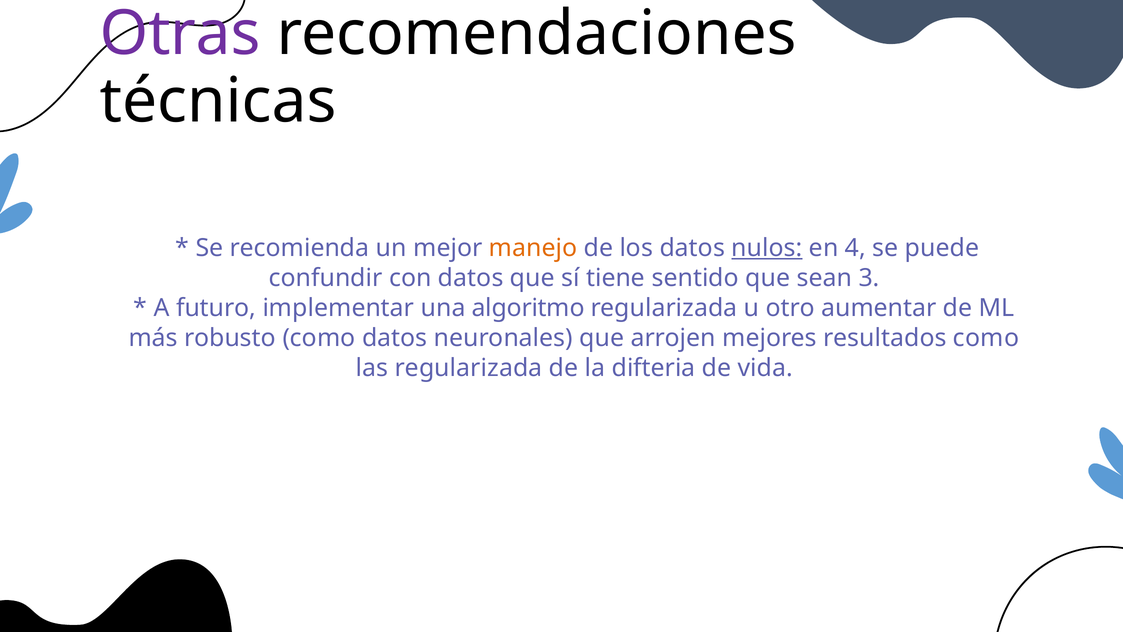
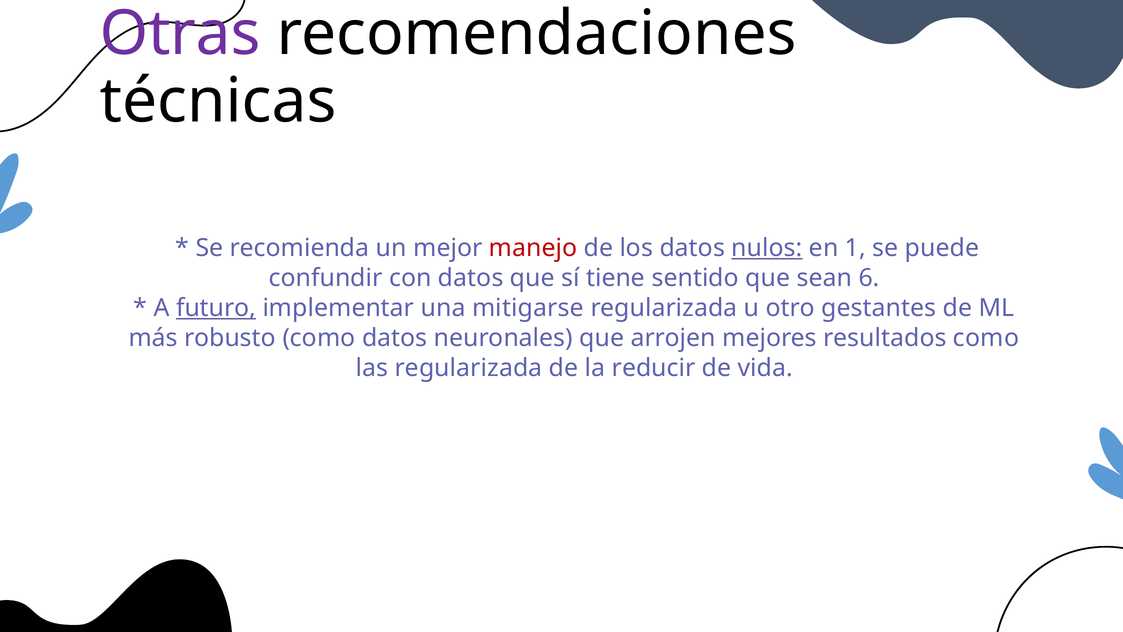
manejo colour: orange -> red (533, 248)
4: 4 -> 1 (855, 248)
3: 3 -> 6 (869, 278)
futuro underline: none -> present (216, 308)
algoritmo: algoritmo -> mitigarse (528, 308)
aumentar: aumentar -> gestantes (879, 308)
difteria: difteria -> reducir (654, 368)
